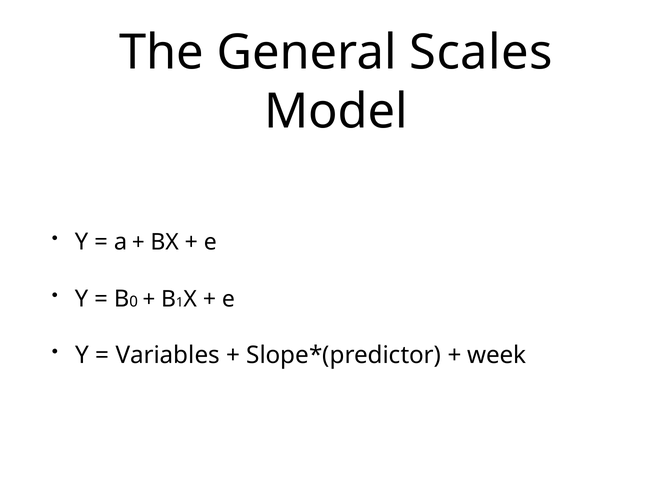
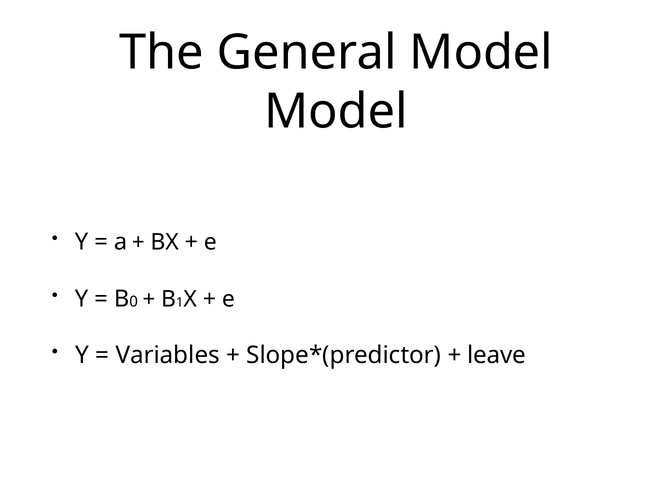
General Scales: Scales -> Model (481, 53)
week: week -> leave (497, 355)
